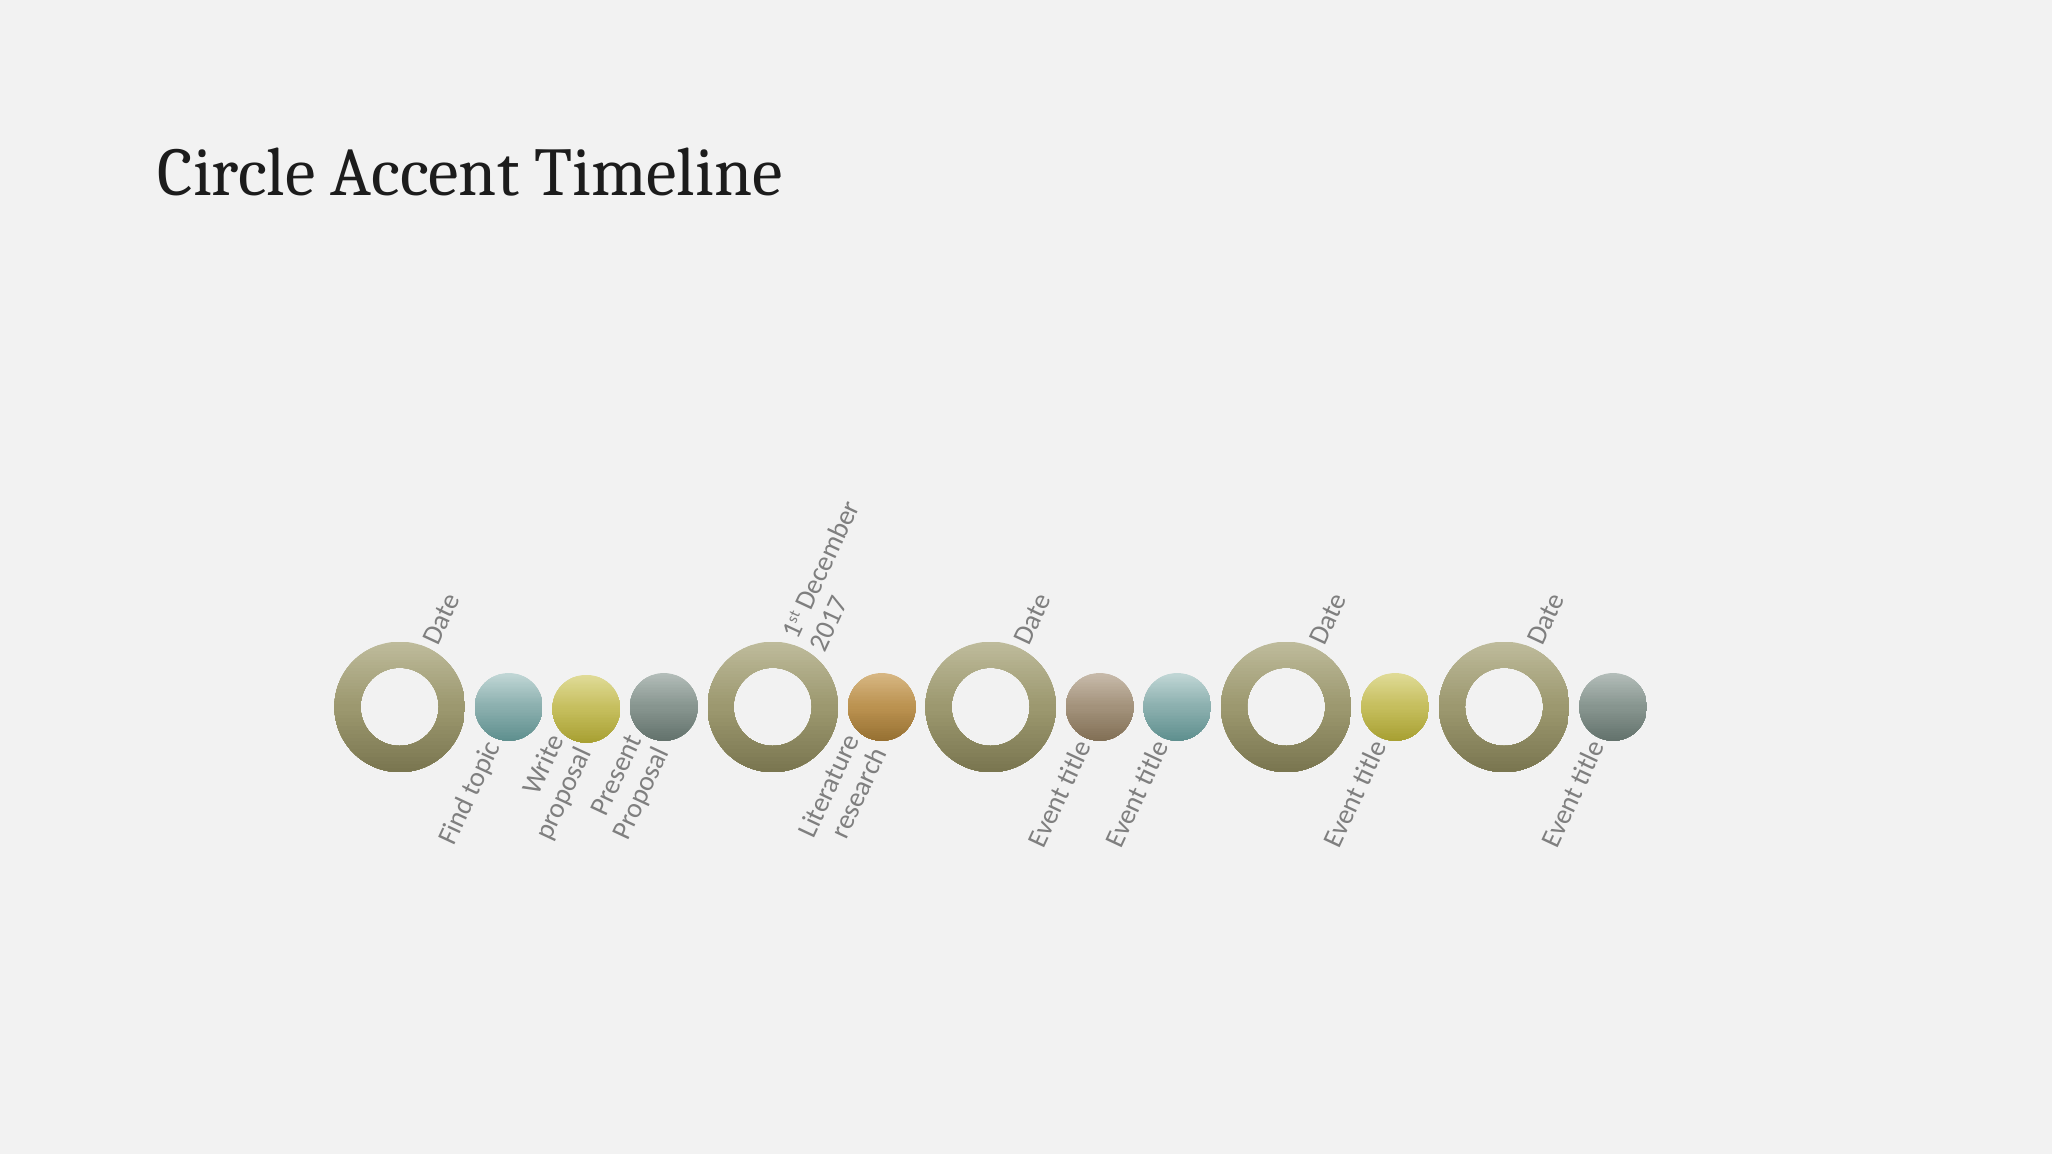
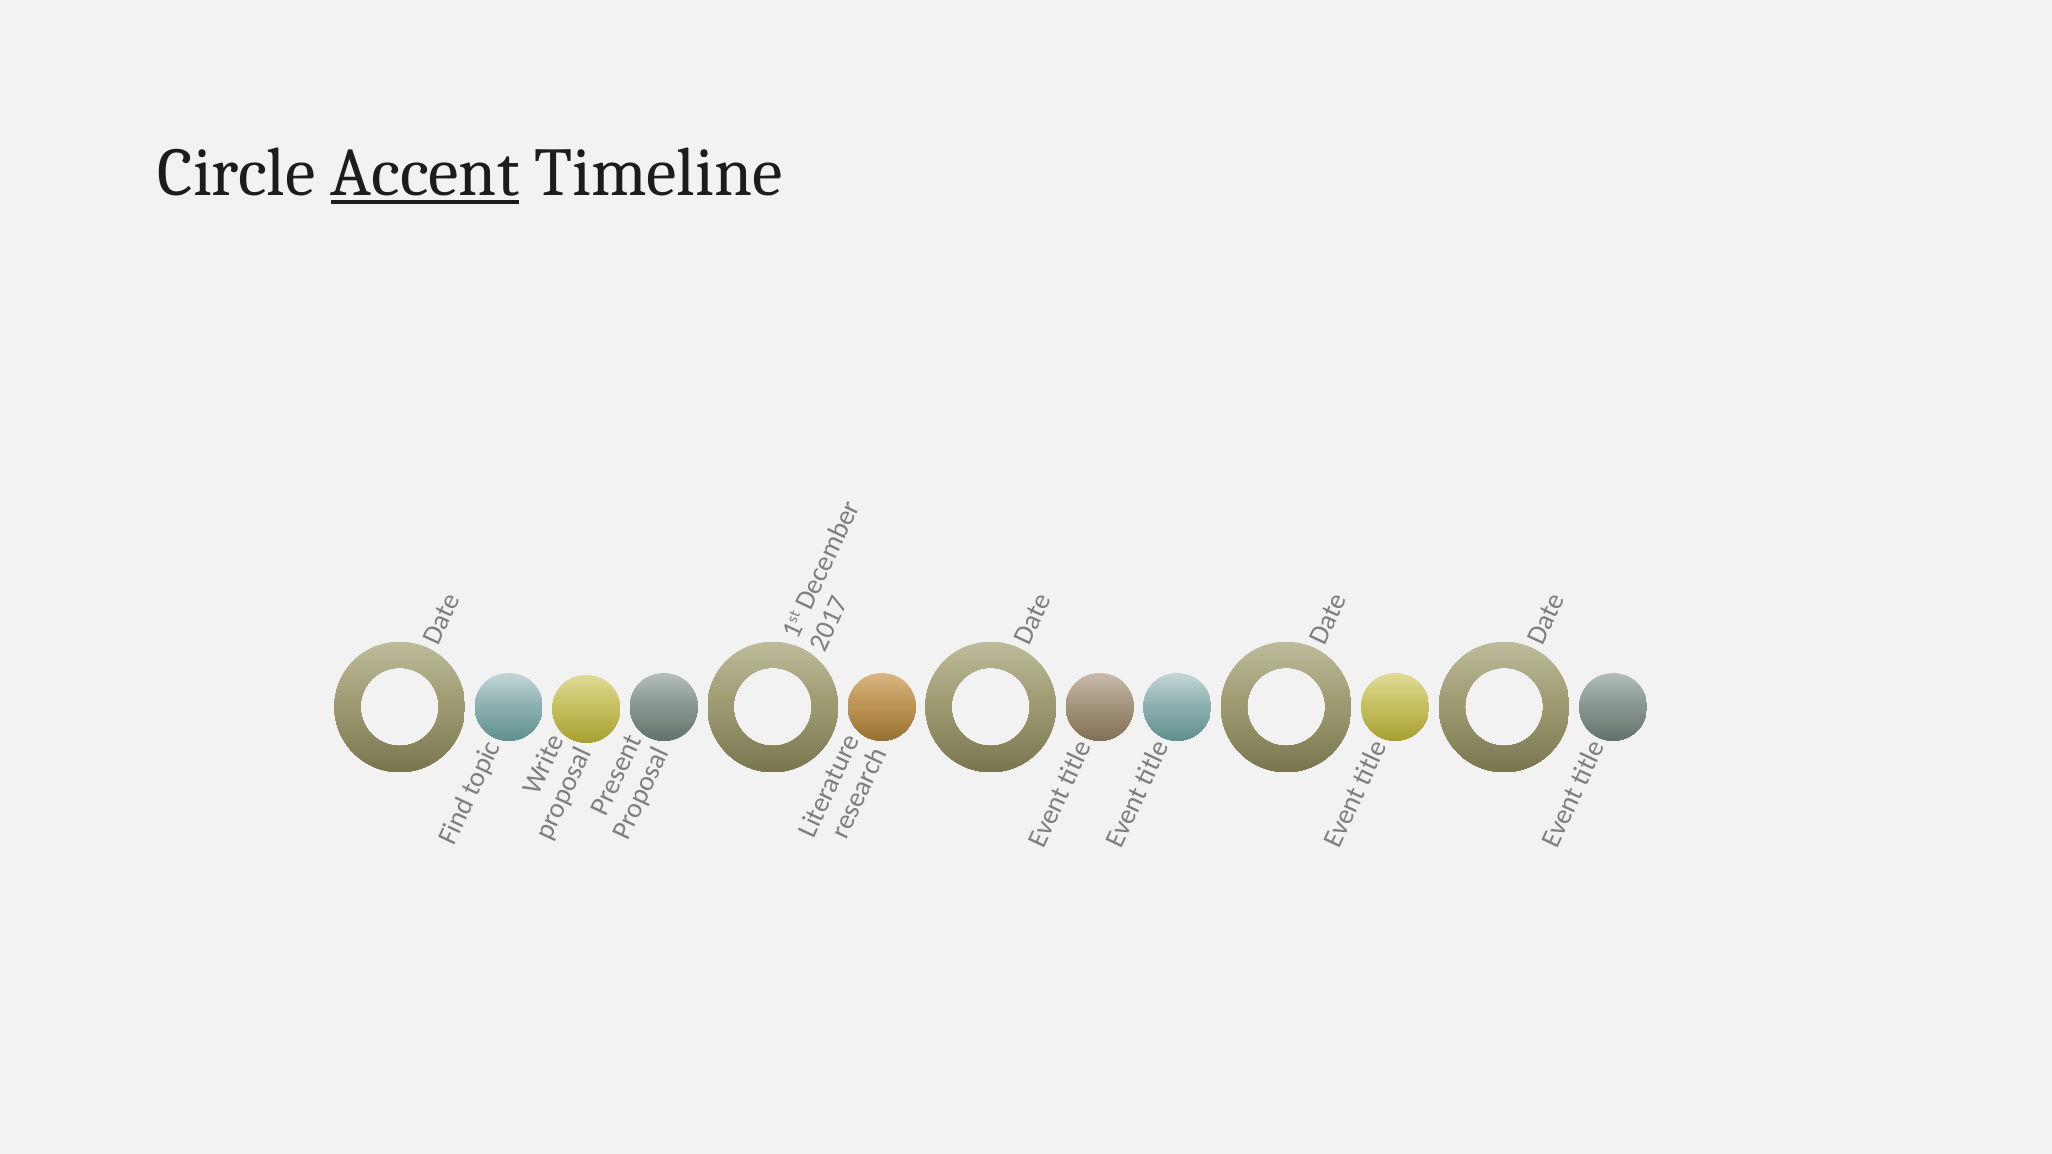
Accent underline: none -> present (425, 173)
